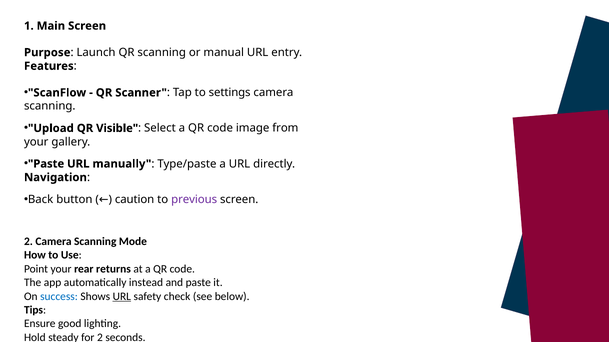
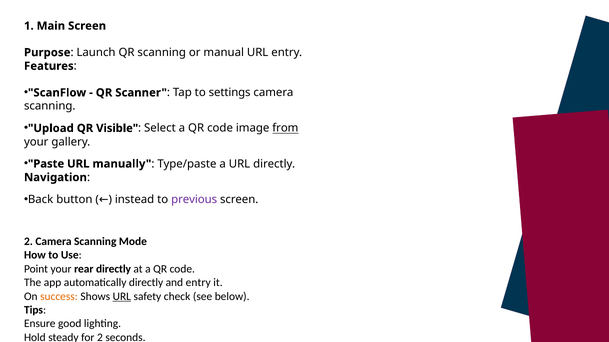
from underline: none -> present (285, 128)
caution: caution -> instead (135, 200)
rear returns: returns -> directly (114, 269)
automatically instead: instead -> directly (146, 283)
and paste: paste -> entry (198, 283)
success colour: blue -> orange (59, 297)
